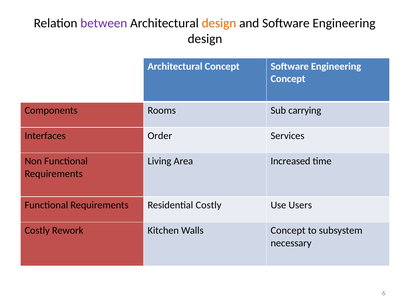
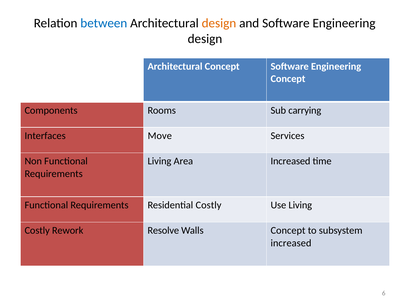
between colour: purple -> blue (104, 23)
Order: Order -> Move (160, 136)
Use Users: Users -> Living (300, 205)
Kitchen: Kitchen -> Resolve (163, 231)
necessary: necessary -> increased (291, 243)
